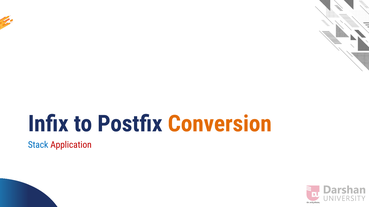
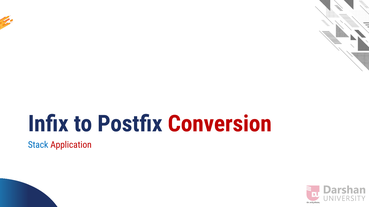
Conversion colour: orange -> red (220, 124)
